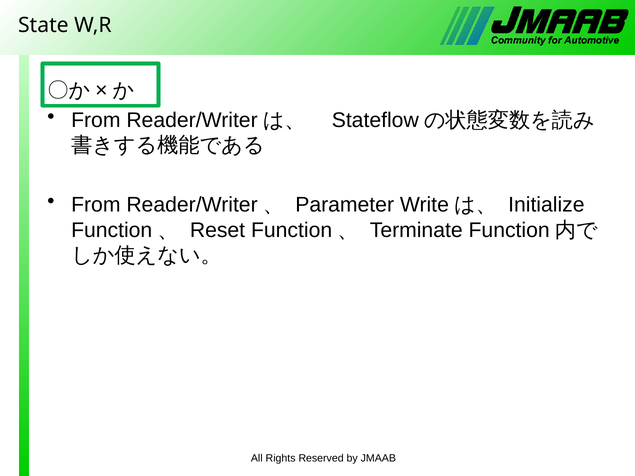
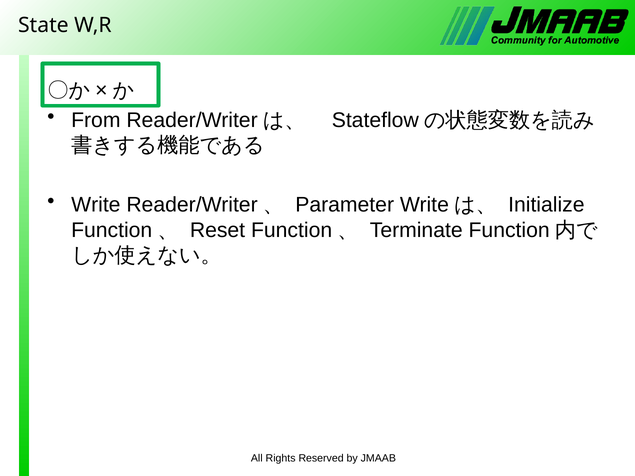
From: From -> Write (96, 205)
